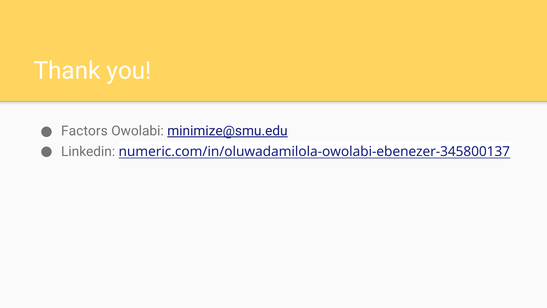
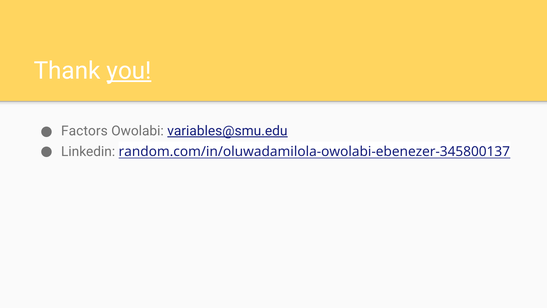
you underline: none -> present (129, 71)
minimize@smu.edu: minimize@smu.edu -> variables@smu.edu (227, 131)
numeric.com/in/oluwadamilola-owolabi-ebenezer-345800137: numeric.com/in/oluwadamilola-owolabi-ebenezer-345800137 -> random.com/in/oluwadamilola-owolabi-ebenezer-345800137 (314, 152)
